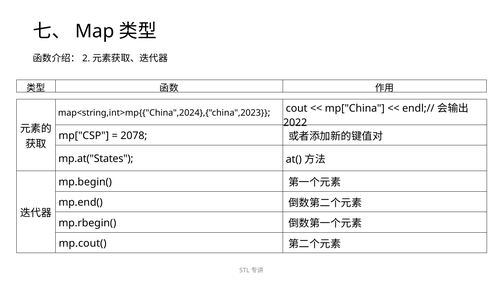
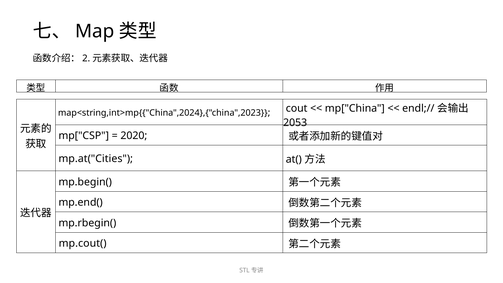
2022: 2022 -> 2053 (295, 123)
2078: 2078 -> 2020 (134, 136)
mp.at("States: mp.at("States -> mp.at("Cities (96, 159)
